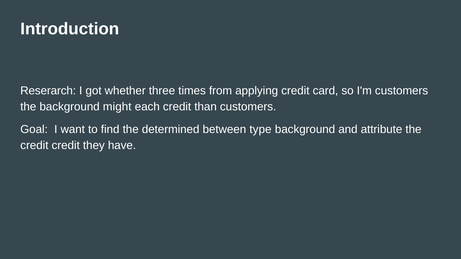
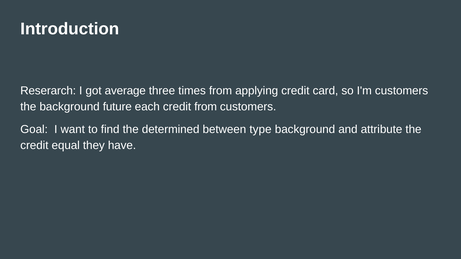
whether: whether -> average (125, 91)
might: might -> future (117, 107)
credit than: than -> from (206, 107)
credit credit: credit -> equal (66, 146)
